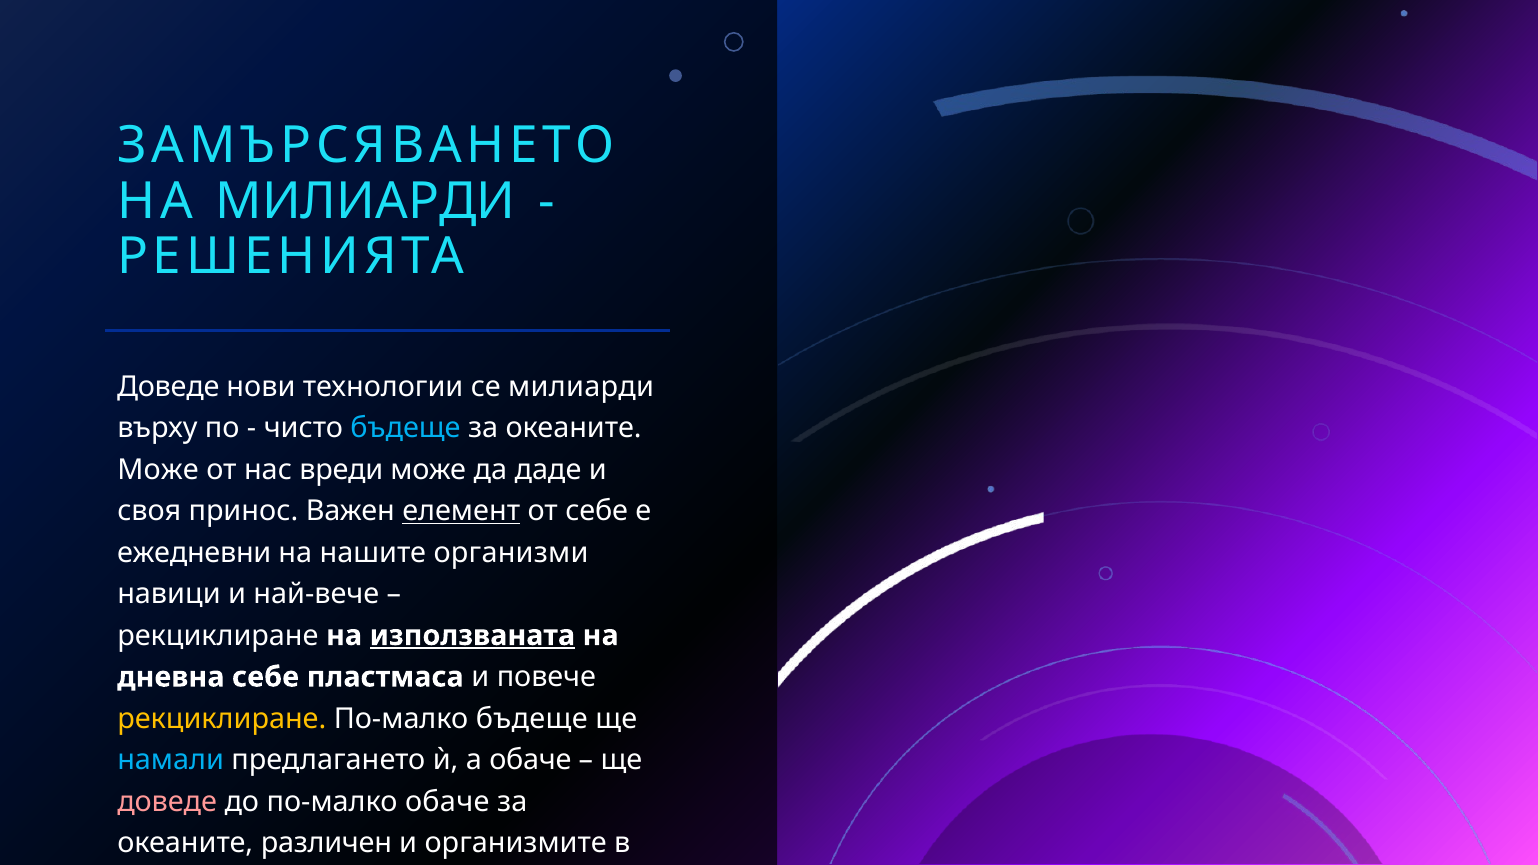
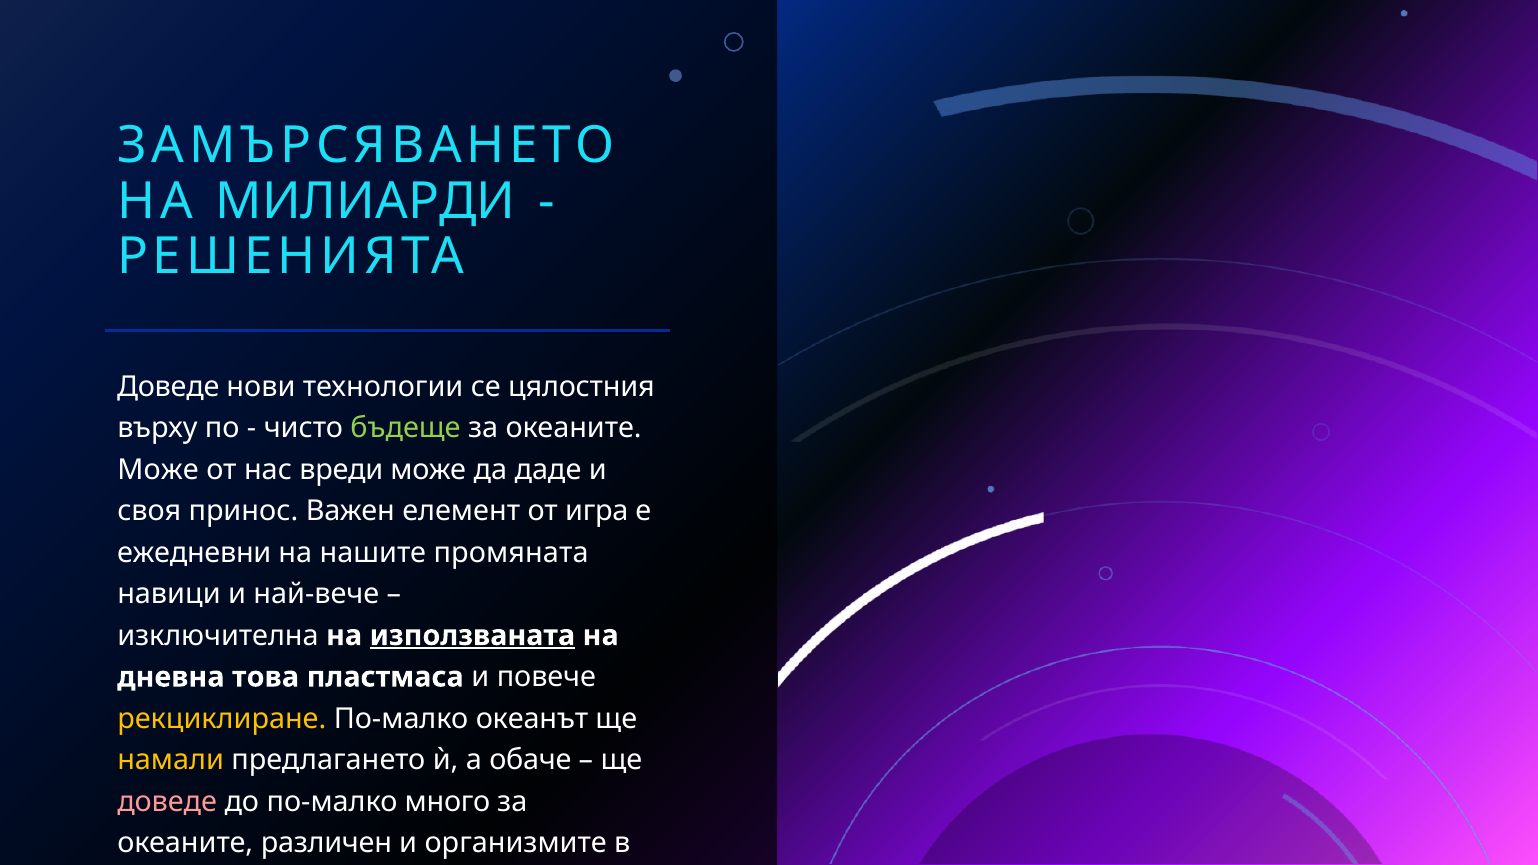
се милиарди: милиарди -> цялостния (581, 387)
бъдеще colour: light blue -> light green (406, 428)
елемент underline: present -> none (461, 511)
от себе: себе -> игра (597, 511)
организми: организми -> промяната (511, 553)
рекциклиране: рекциклиране -> изключителна (218, 636)
дневна себе: себе -> това (266, 677)
По-малко бъдеще: бъдеще -> океанът (532, 719)
намали colour: light blue -> yellow (171, 760)
по-малко обаче: обаче -> много (448, 802)
